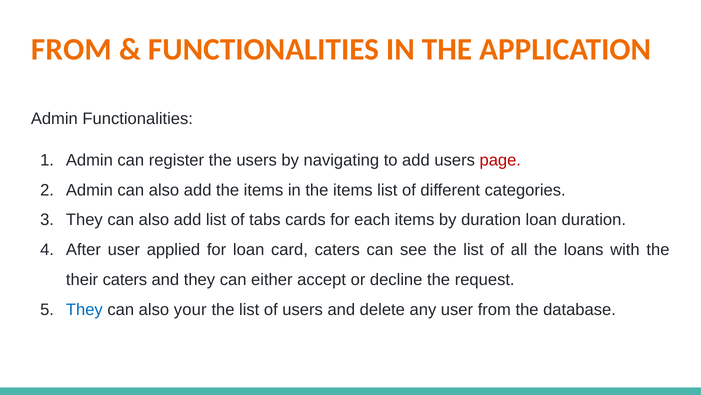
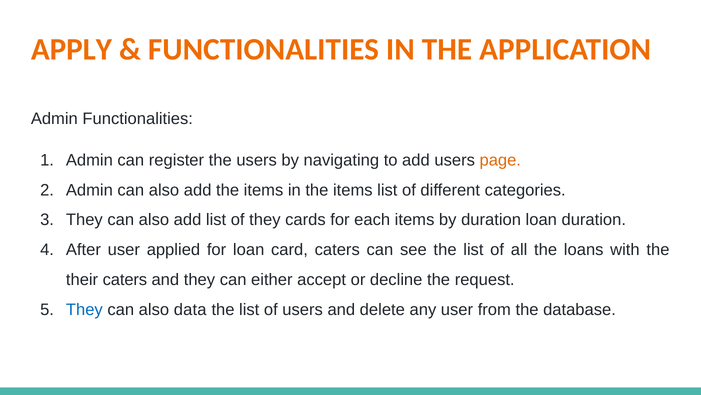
FROM: FROM -> APPLY (71, 50)
page colour: red -> orange (500, 160)
of tabs: tabs -> they (265, 220)
your: your -> data (190, 309)
